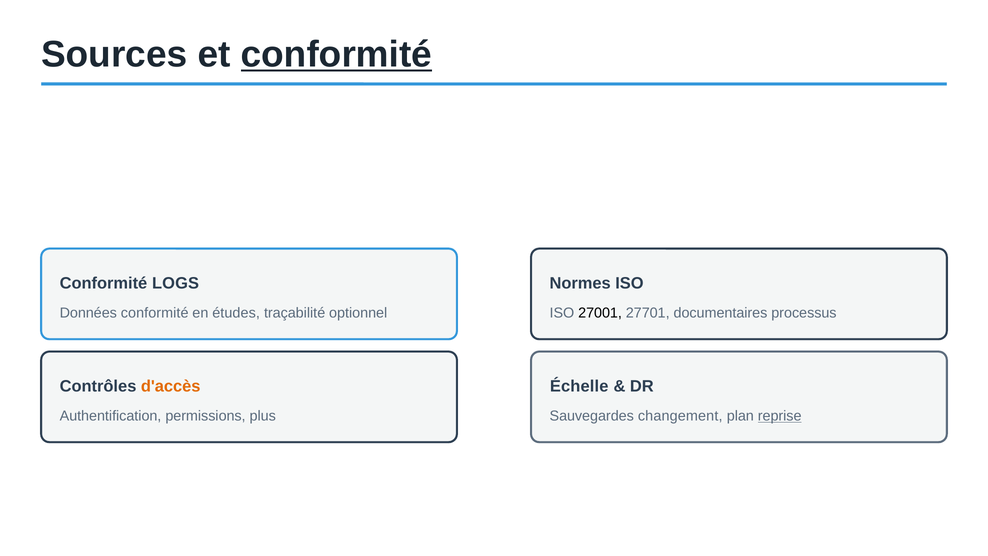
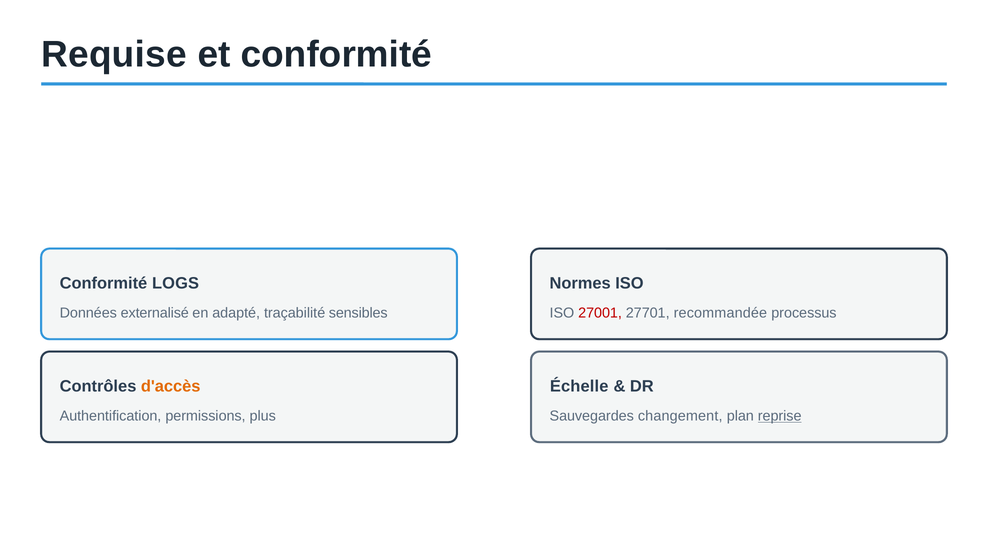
Sources: Sources -> Requise (114, 54)
conformité underline: present -> none (336, 54)
Données conformité: conformité -> externalisé (155, 313)
études: études -> adapté (236, 313)
optionnel: optionnel -> sensibles (358, 313)
27001 colour: black -> red (600, 313)
documentaires: documentaires -> recommandée (720, 313)
